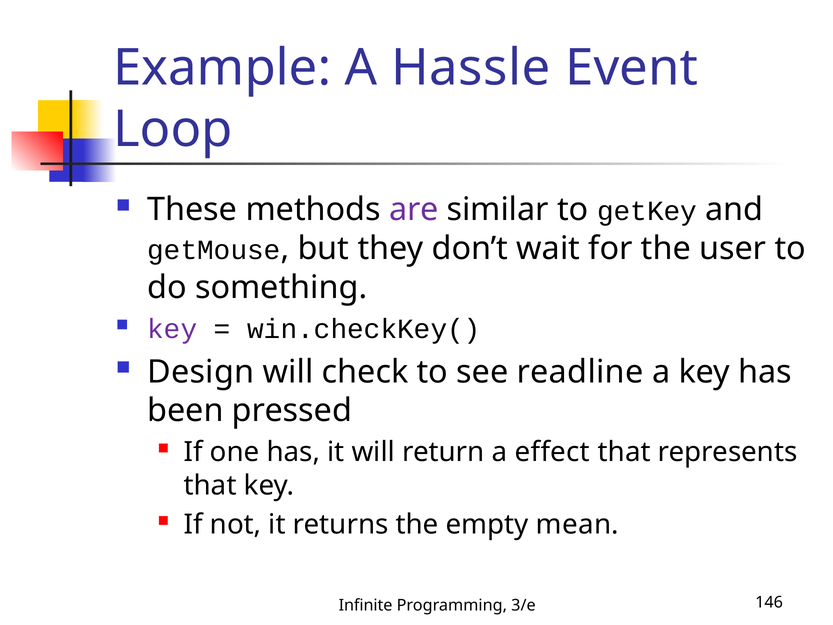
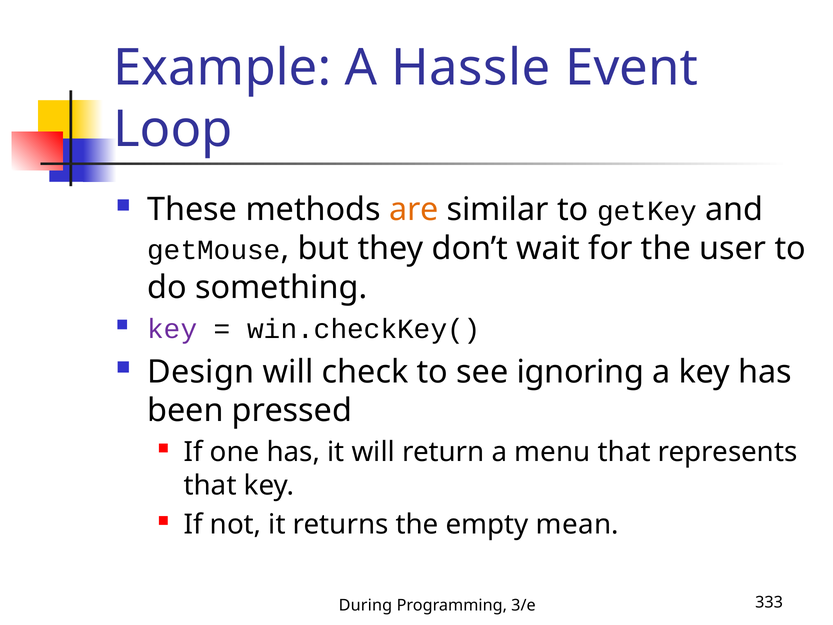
are colour: purple -> orange (414, 210)
readline: readline -> ignoring (580, 372)
effect: effect -> menu (553, 452)
Infinite: Infinite -> During (365, 605)
146: 146 -> 333 (769, 602)
